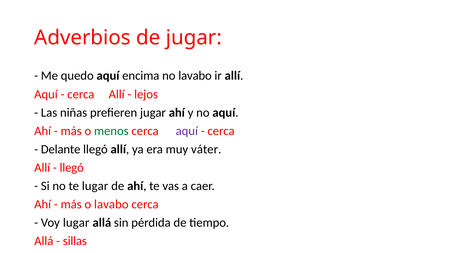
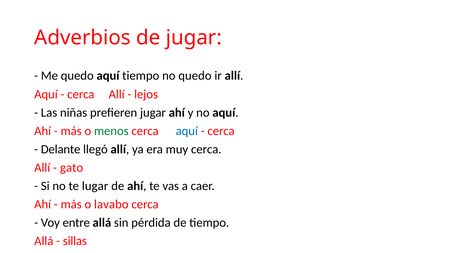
aquí encima: encima -> tiempo (141, 76)
no lavabo: lavabo -> quedo (195, 76)
aquí colour: purple -> blue (187, 131)
muy váter: váter -> cerca (206, 149)
llegó: llegó -> gato (72, 167)
Voy lugar: lugar -> entre (76, 222)
